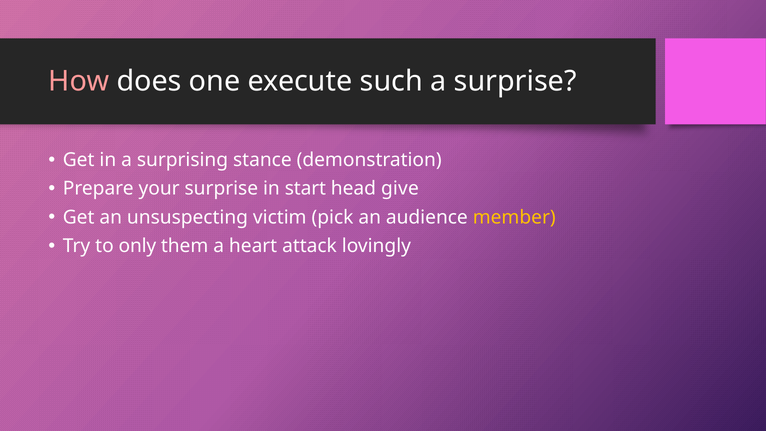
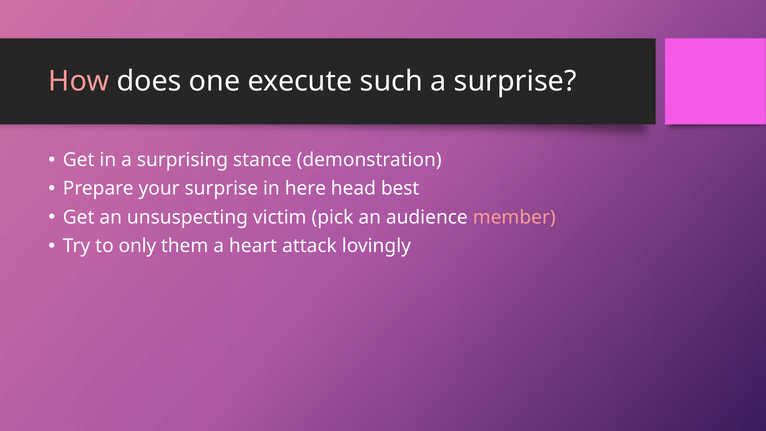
start: start -> here (305, 189)
give: give -> best (400, 189)
member colour: yellow -> pink (514, 217)
